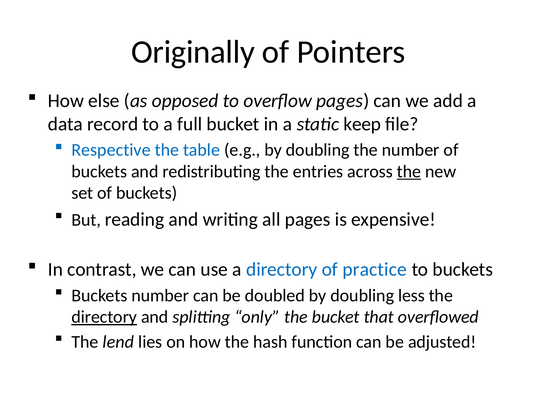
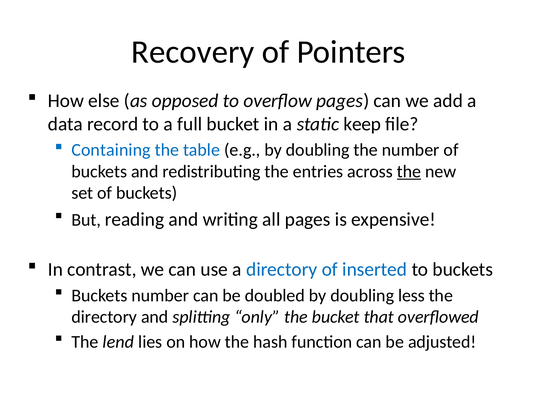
Originally: Originally -> Recovery (193, 52)
Respective: Respective -> Containing (111, 150)
practice: practice -> inserted (375, 269)
directory underline: present -> none (104, 317)
